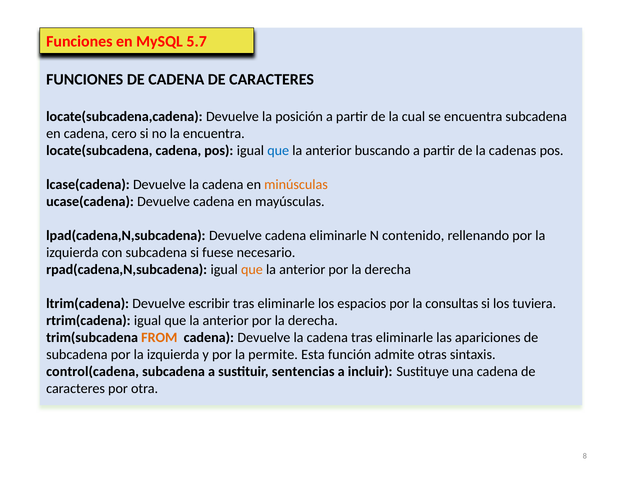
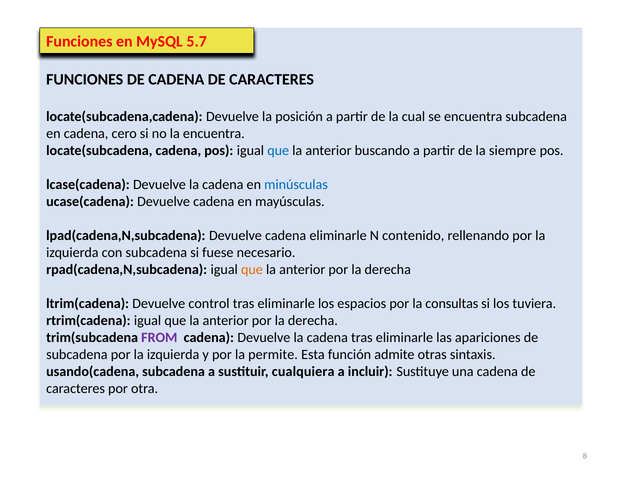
cadenas: cadenas -> siempre (513, 151)
minúsculas colour: orange -> blue (296, 185)
escribir: escribir -> control (209, 303)
FROM colour: orange -> purple (159, 337)
control(cadena: control(cadena -> usando(cadena (93, 371)
sentencias: sentencias -> cualquiera (303, 371)
